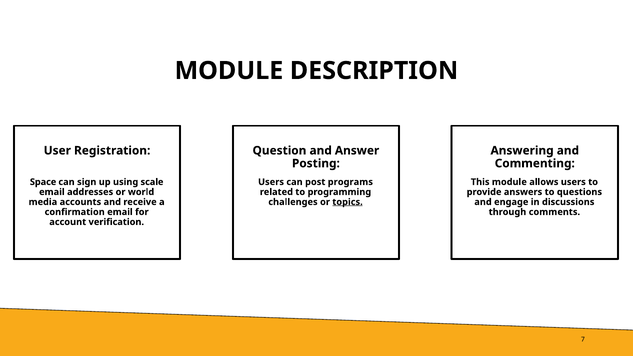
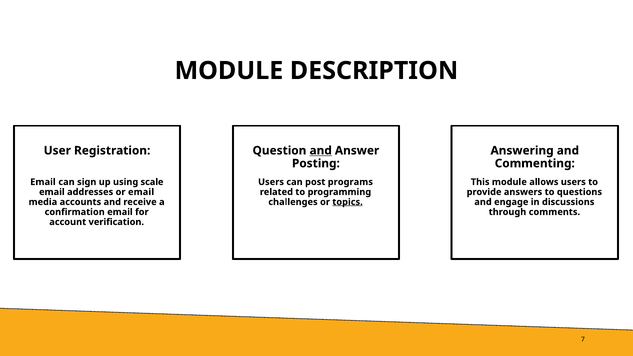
and underline: none -> present (321, 151)
Space: Space -> Email (43, 182)
or world: world -> email (141, 192)
